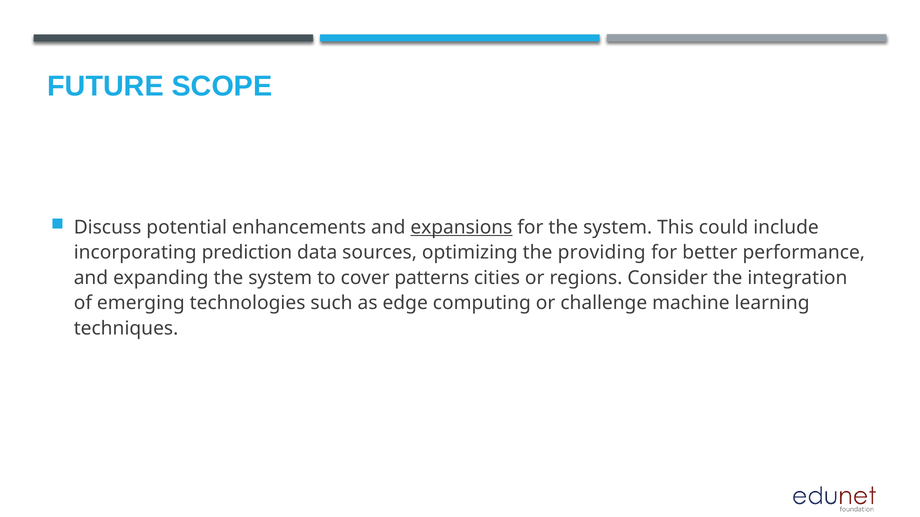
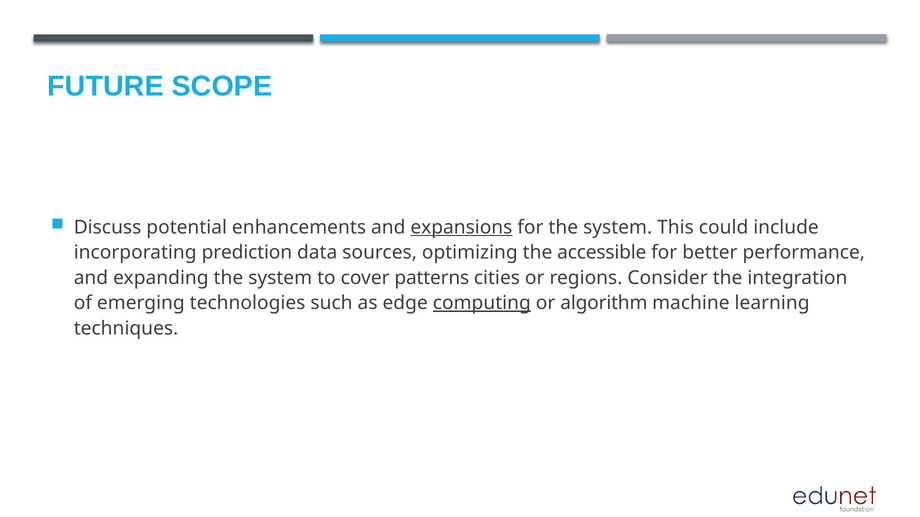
providing: providing -> accessible (602, 253)
computing underline: none -> present (482, 303)
challenge: challenge -> algorithm (604, 303)
